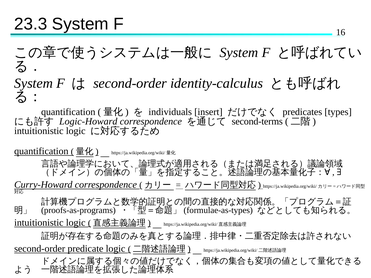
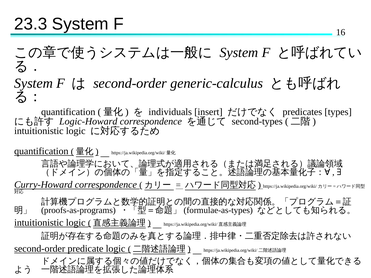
identity-calculus: identity-calculus -> generic-calculus (217, 83)
second-terms: second-terms -> second-types (257, 121)
